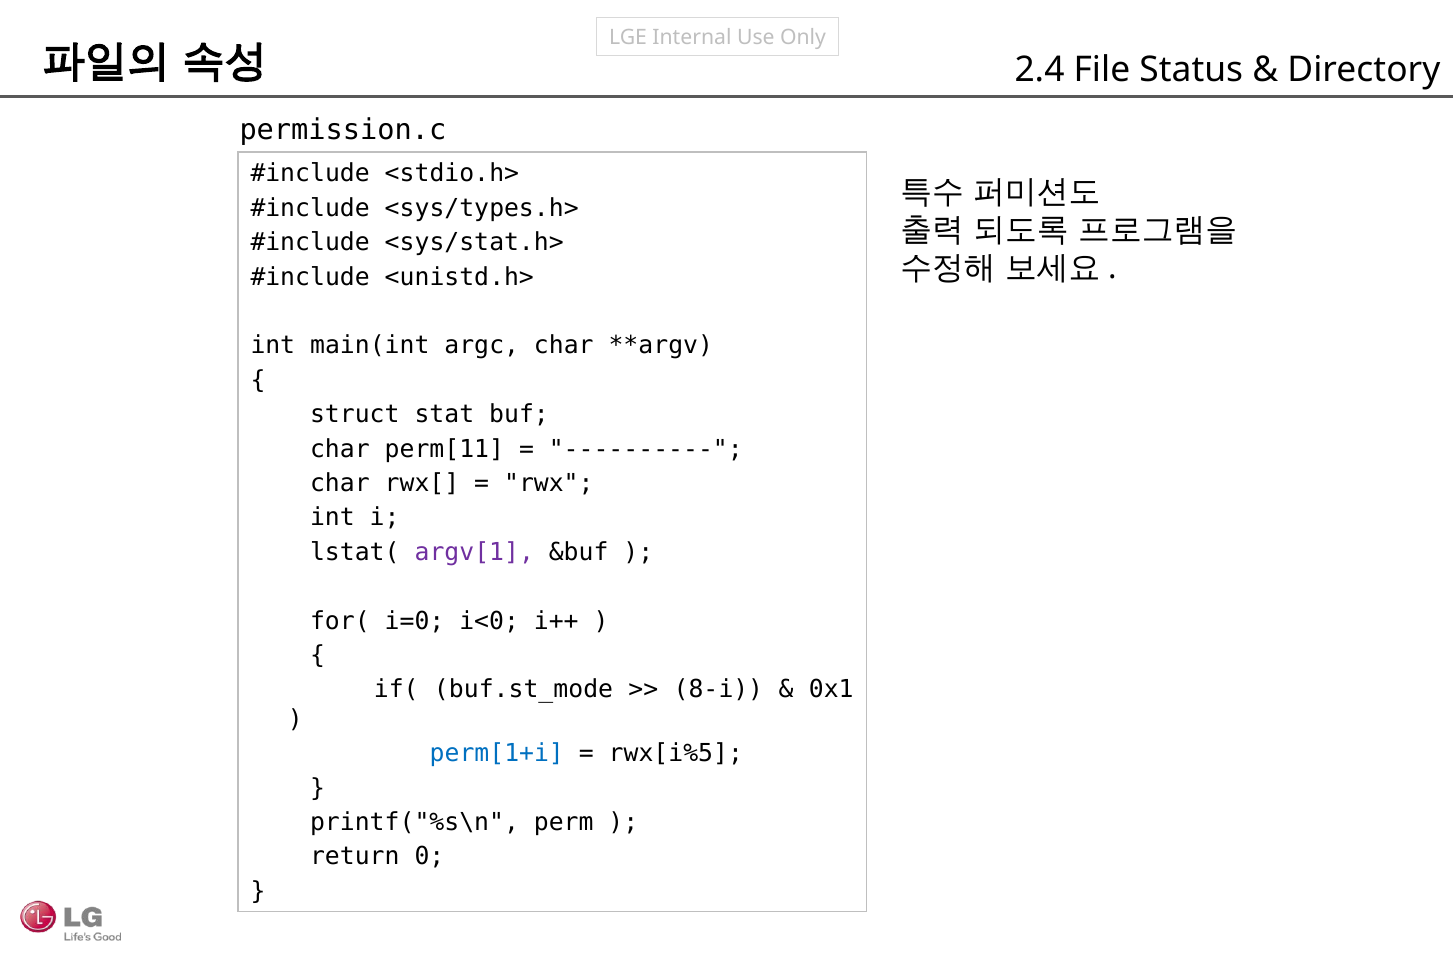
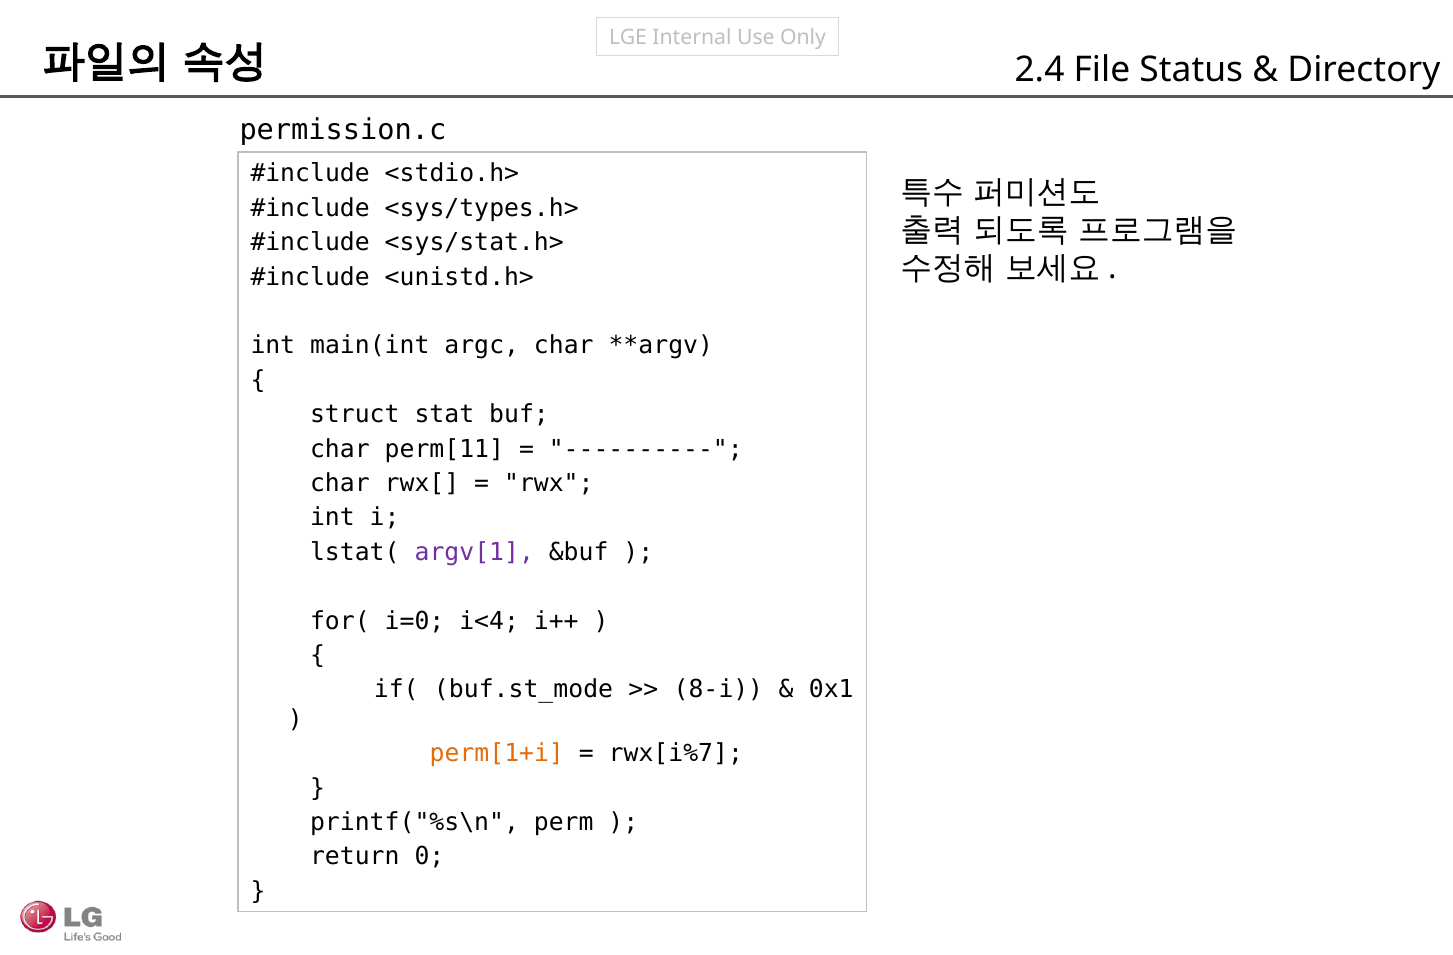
i<0: i<0 -> i<4 (489, 620)
perm[1+i colour: blue -> orange (497, 753)
rwx[i%5: rwx[i%5 -> rwx[i%7 (676, 753)
